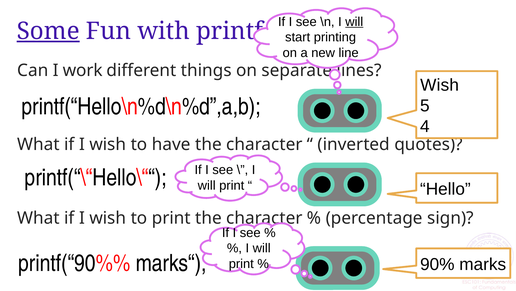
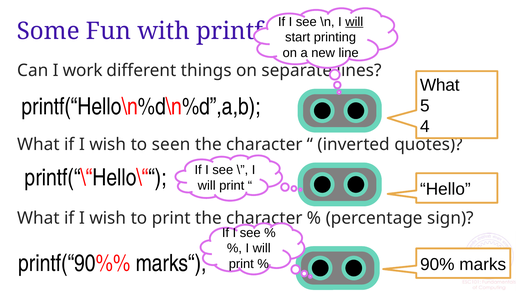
Some underline: present -> none (48, 31)
Wish: Wish -> What (440, 85)
have: have -> seen (171, 144)
